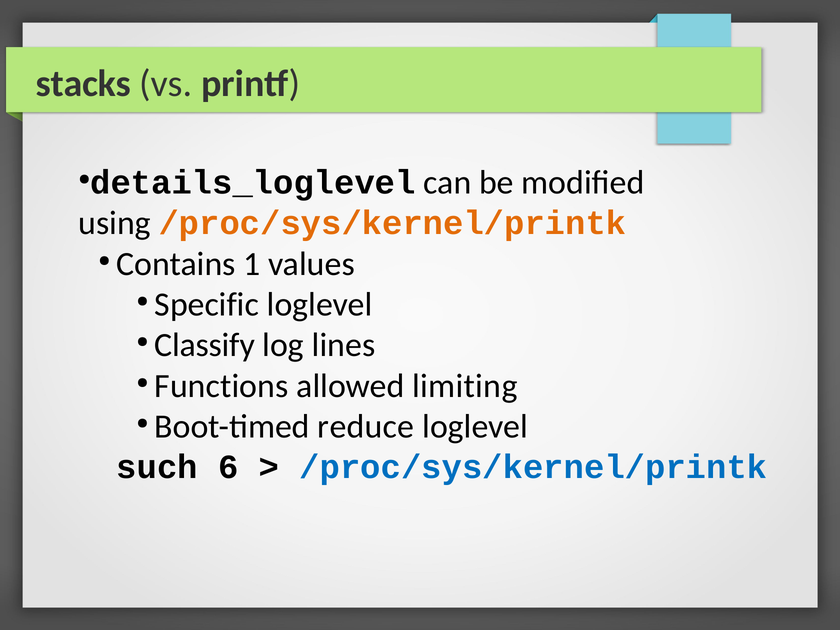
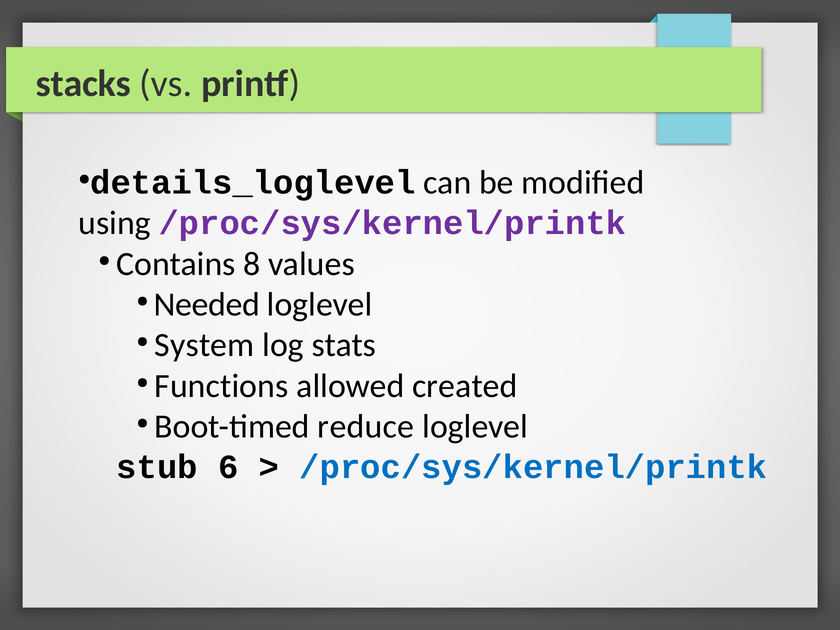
/proc/sys/kernel/printk colour: orange -> purple (392, 223)
1: 1 -> 8 (252, 264)
Specific: Specific -> Needed (207, 305)
Classify: Classify -> System (204, 345)
lines: lines -> stats (344, 345)
limiting: limiting -> created (465, 386)
such: such -> stub (157, 467)
